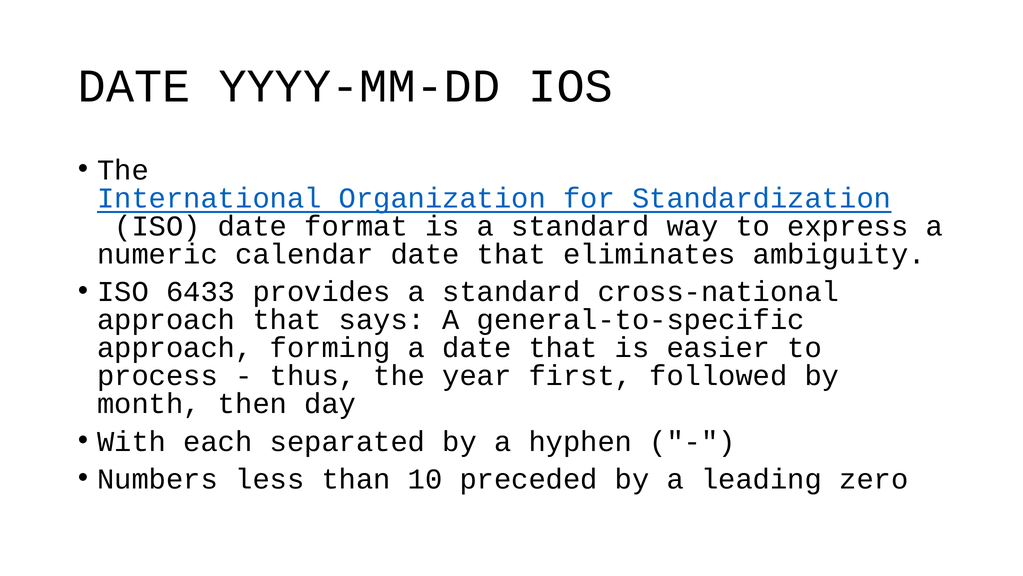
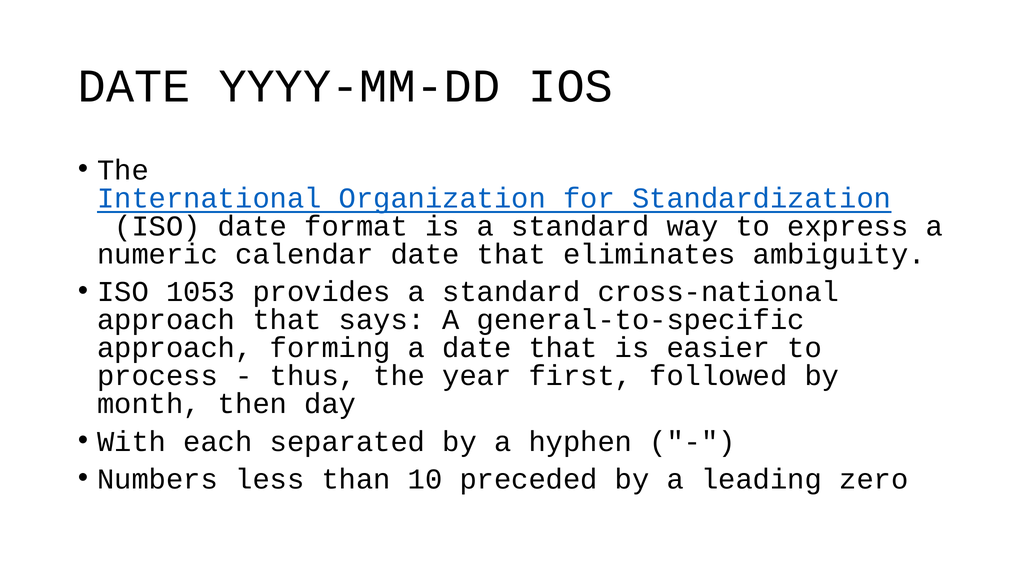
6433: 6433 -> 1053 (201, 291)
